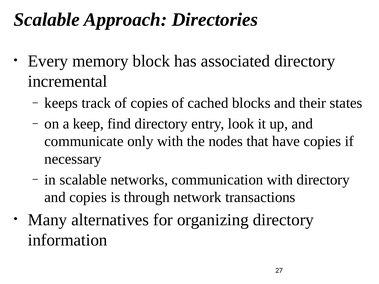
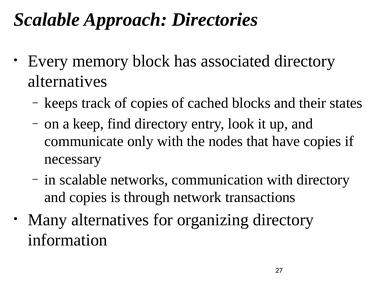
incremental: incremental -> alternatives (68, 81)
